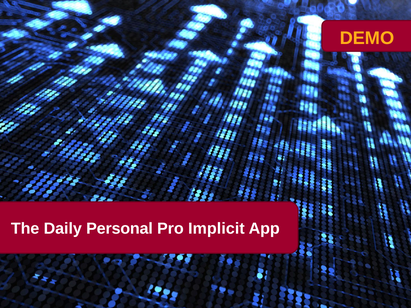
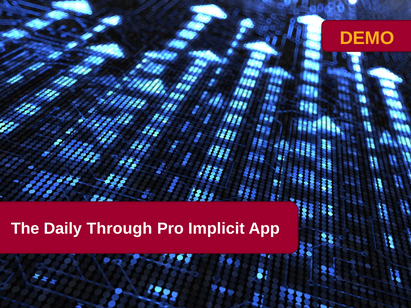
Personal: Personal -> Through (119, 229)
